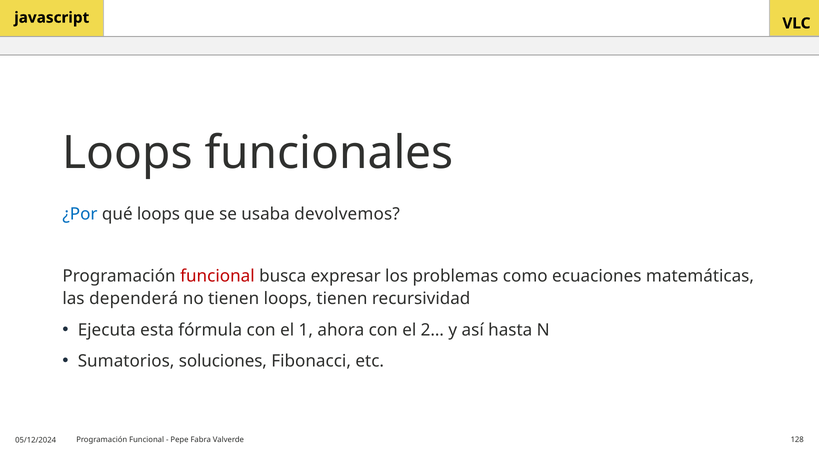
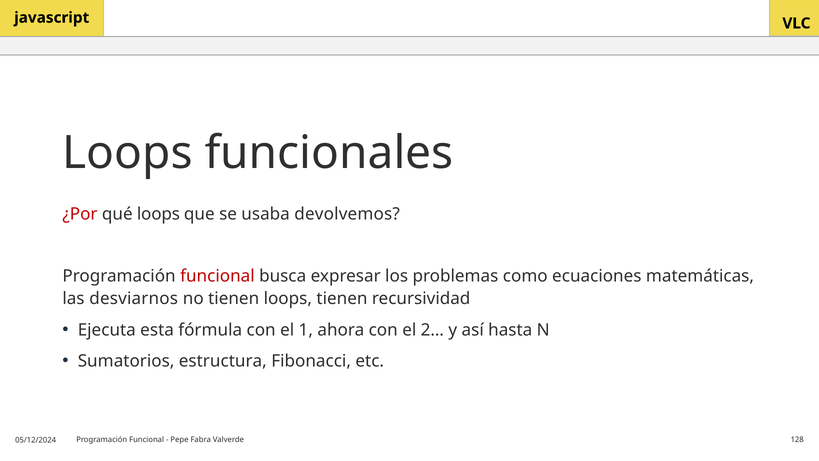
¿Por colour: blue -> red (80, 214)
dependerá: dependerá -> desviarnos (134, 299)
soluciones: soluciones -> estructura (223, 361)
